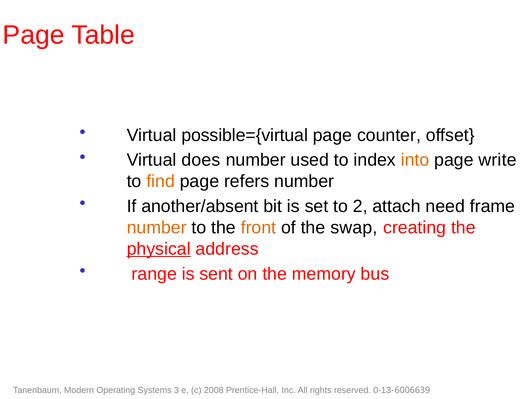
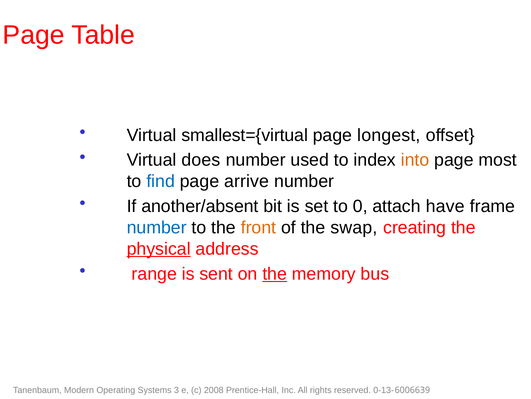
possible={virtual: possible={virtual -> smallest={virtual (245, 135)
counter: counter -> longest (389, 135)
write: write -> most (498, 160)
find colour: orange -> blue (161, 181)
refers: refers -> arrive (247, 181)
2: 2 -> 0 (360, 206)
need: need -> have (445, 206)
number colour: orange -> blue (157, 227)
the underline: none -> present (275, 273)
